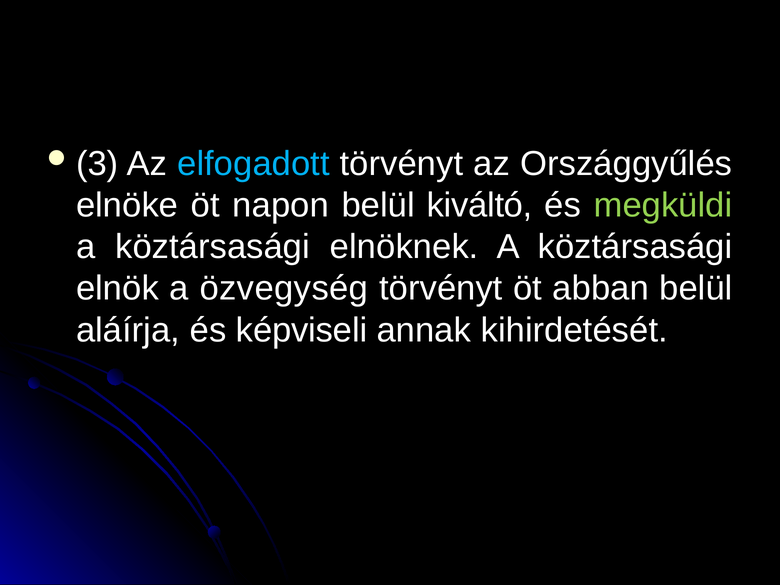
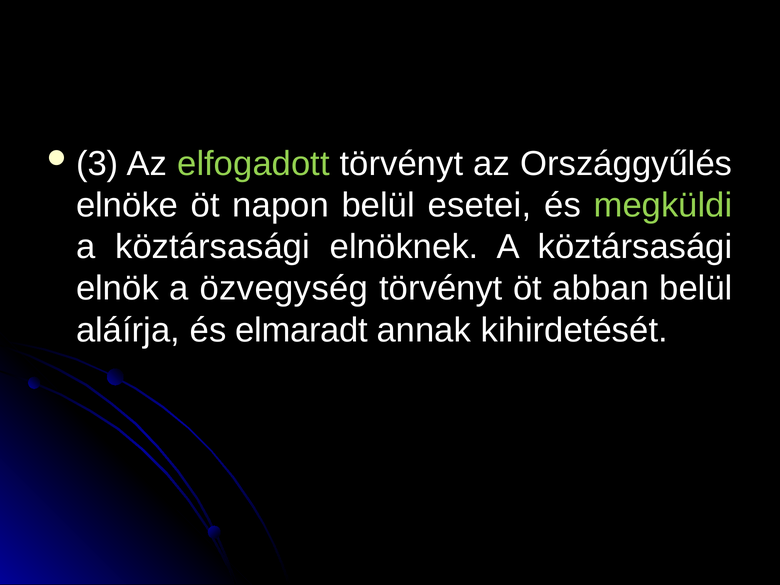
elfogadott colour: light blue -> light green (254, 164)
kiváltó: kiváltó -> esetei (479, 205)
képviseli: képviseli -> elmaradt (302, 330)
